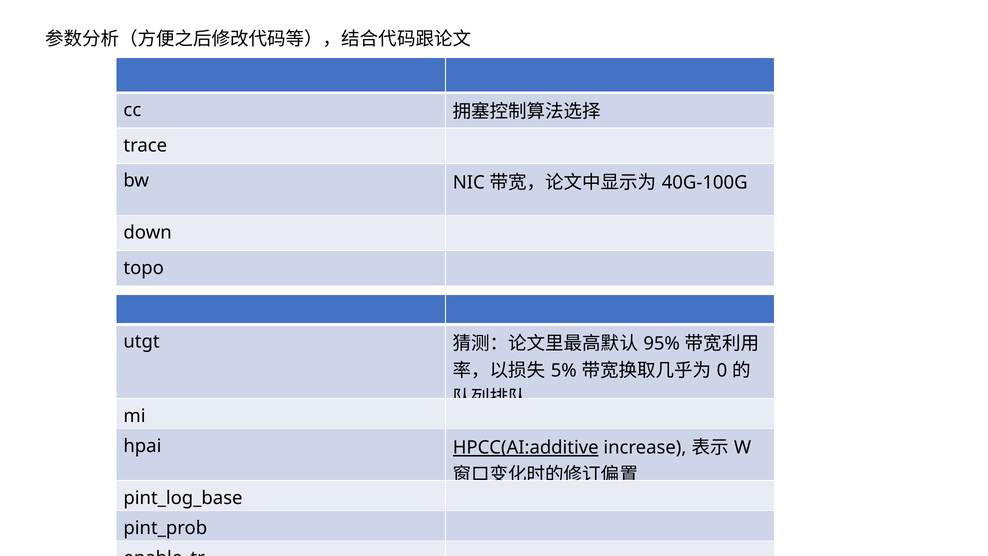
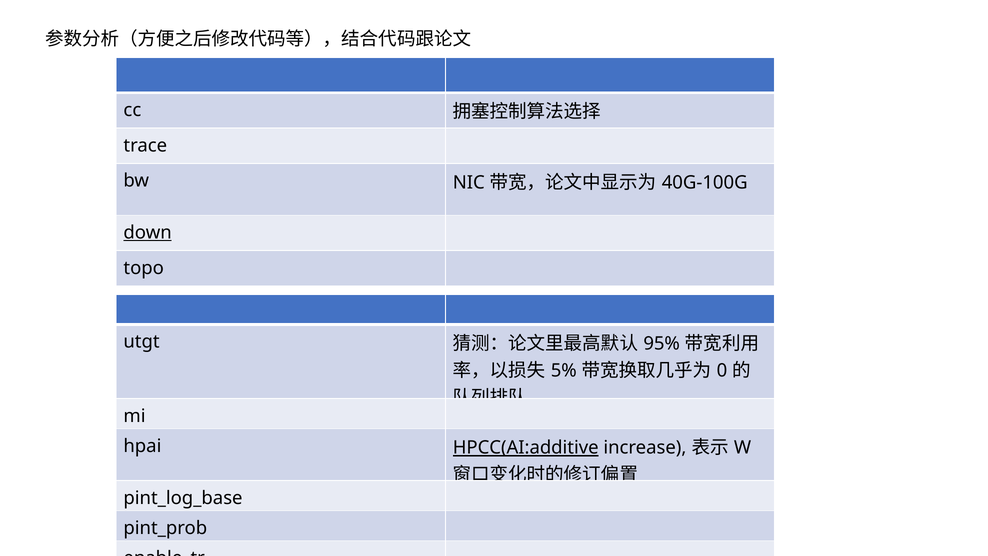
down underline: none -> present (148, 233)
